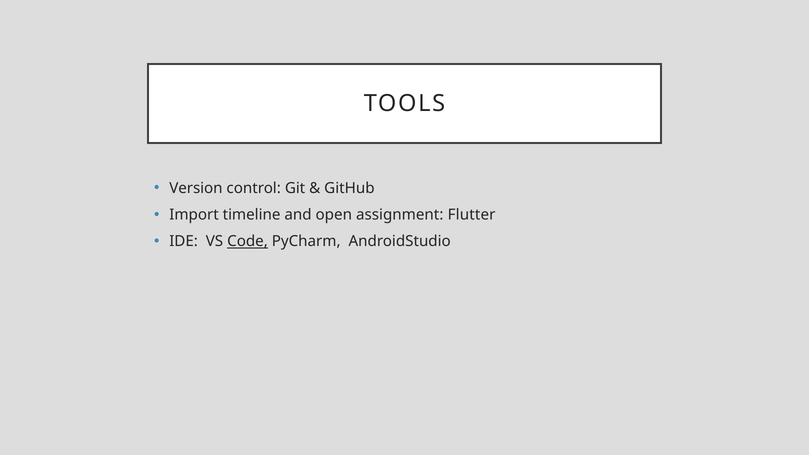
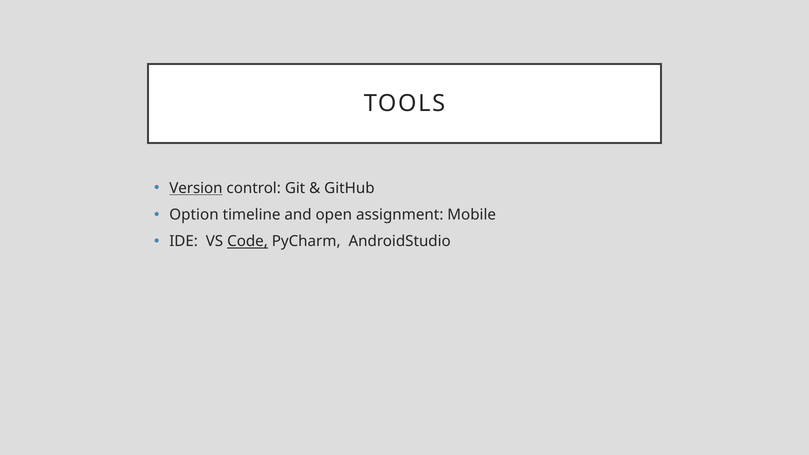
Version underline: none -> present (196, 188)
Import: Import -> Option (194, 215)
Flutter: Flutter -> Mobile (472, 215)
